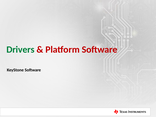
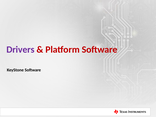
Drivers colour: green -> purple (20, 50)
